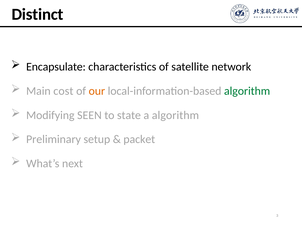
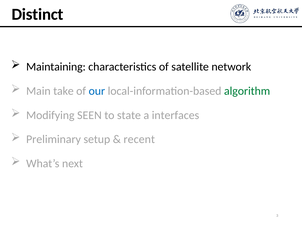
Encapsulate: Encapsulate -> Maintaining (56, 67)
cost: cost -> take (63, 91)
our colour: orange -> blue (97, 91)
a algorithm: algorithm -> interfaces (175, 115)
packet: packet -> recent (139, 140)
